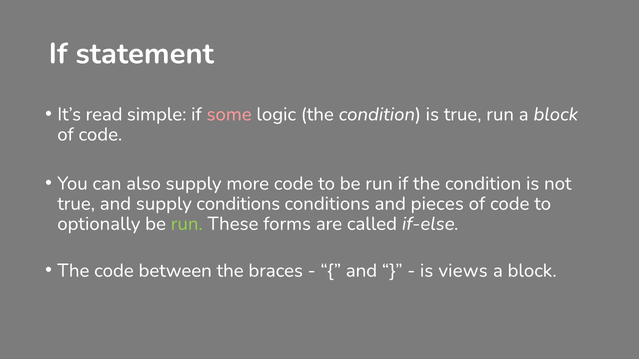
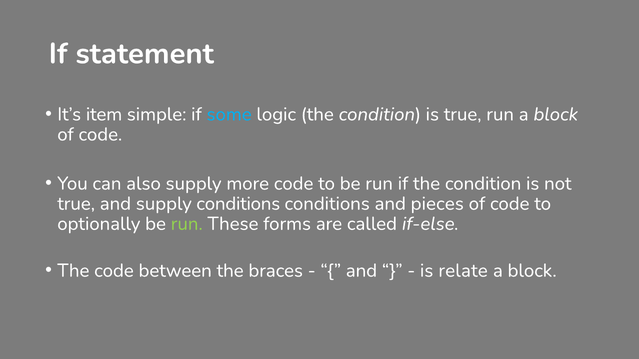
read: read -> item (104, 114)
some colour: pink -> light blue (229, 114)
views: views -> relate (463, 271)
